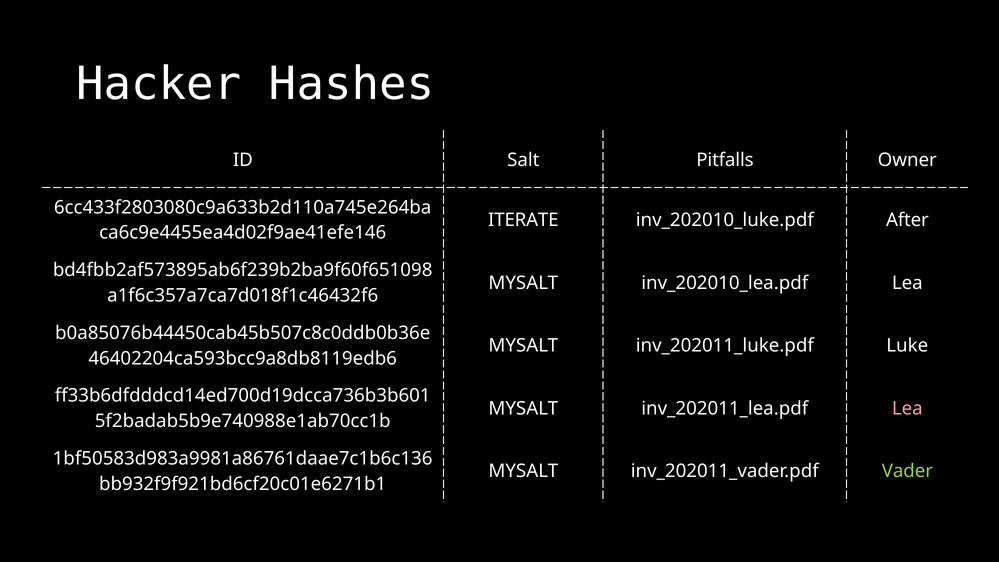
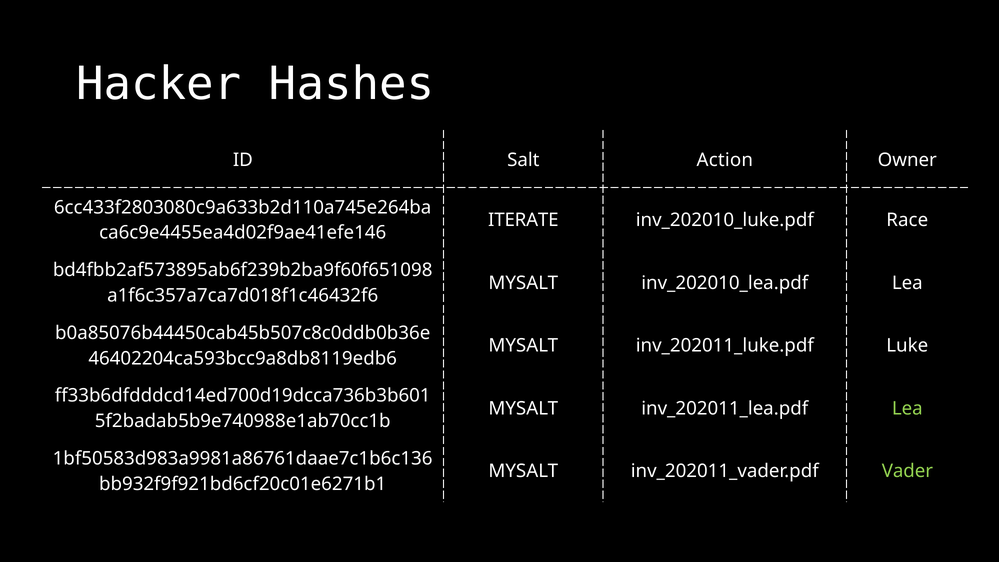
Pitfalls: Pitfalls -> Action (725, 160)
After: After -> Race (907, 220)
Lea colour: pink -> light green (907, 408)
